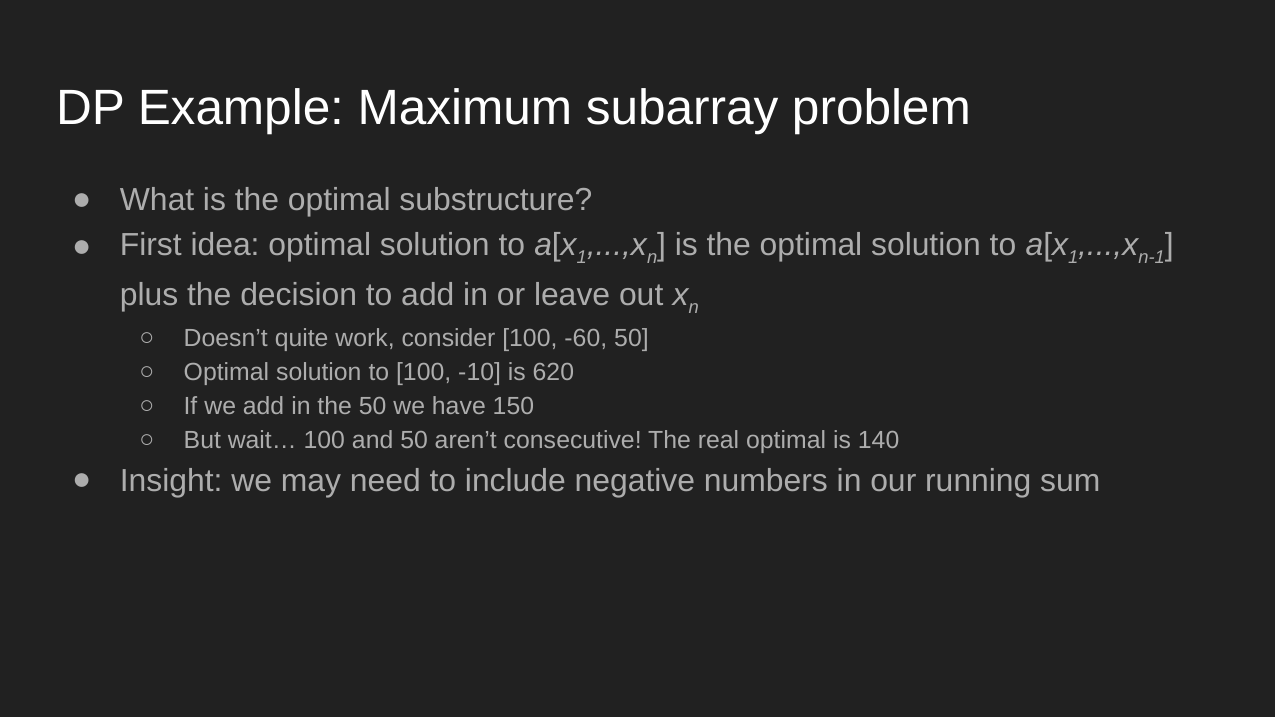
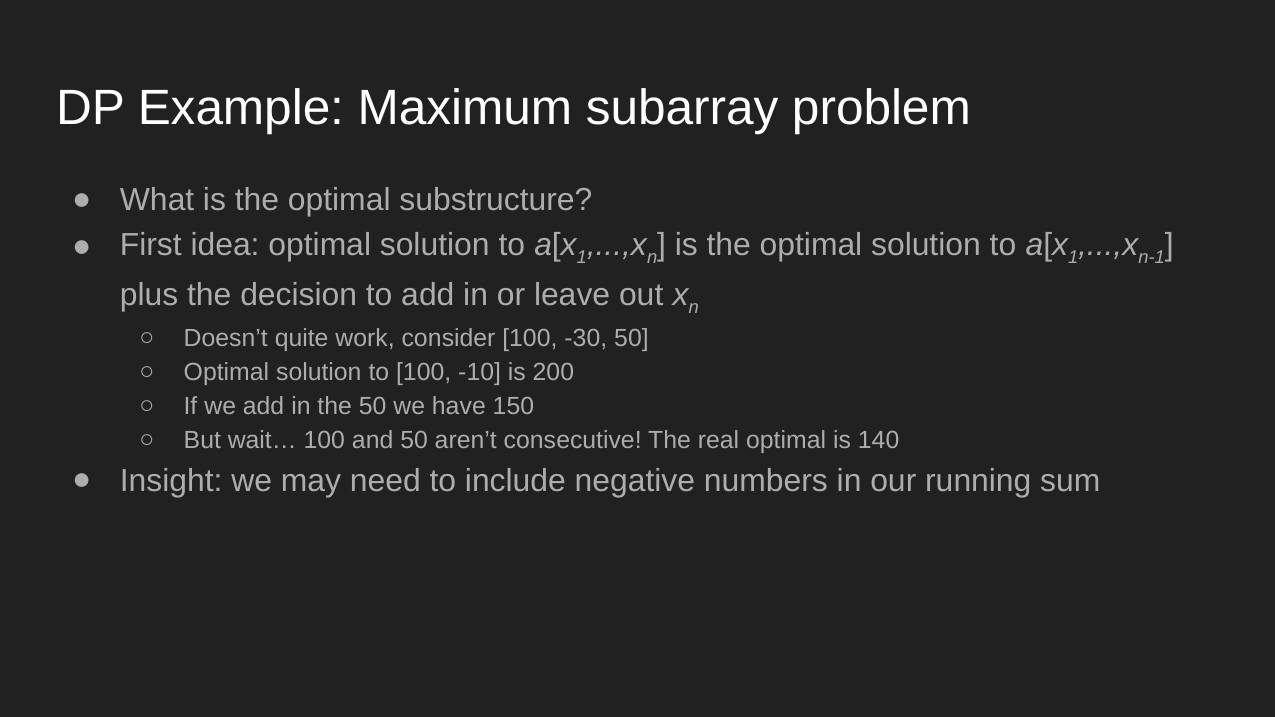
-60: -60 -> -30 (586, 338)
620: 620 -> 200 (553, 373)
